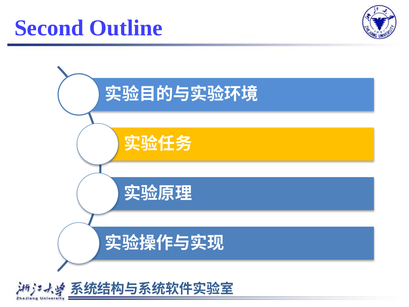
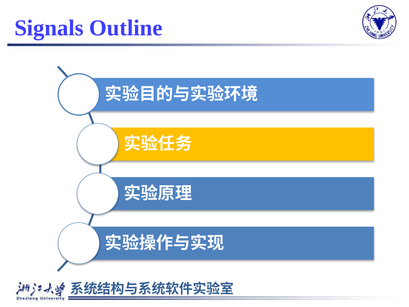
Second: Second -> Signals (49, 28)
